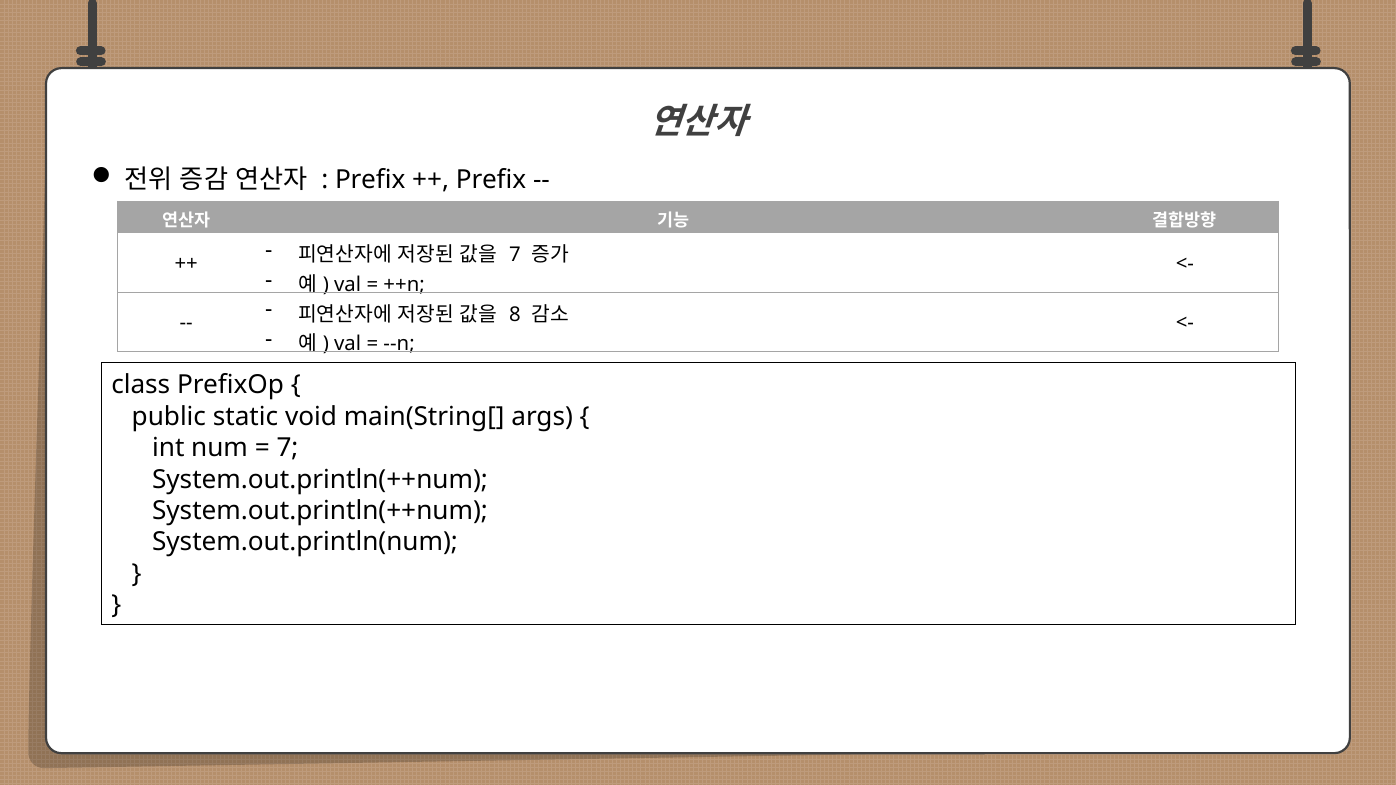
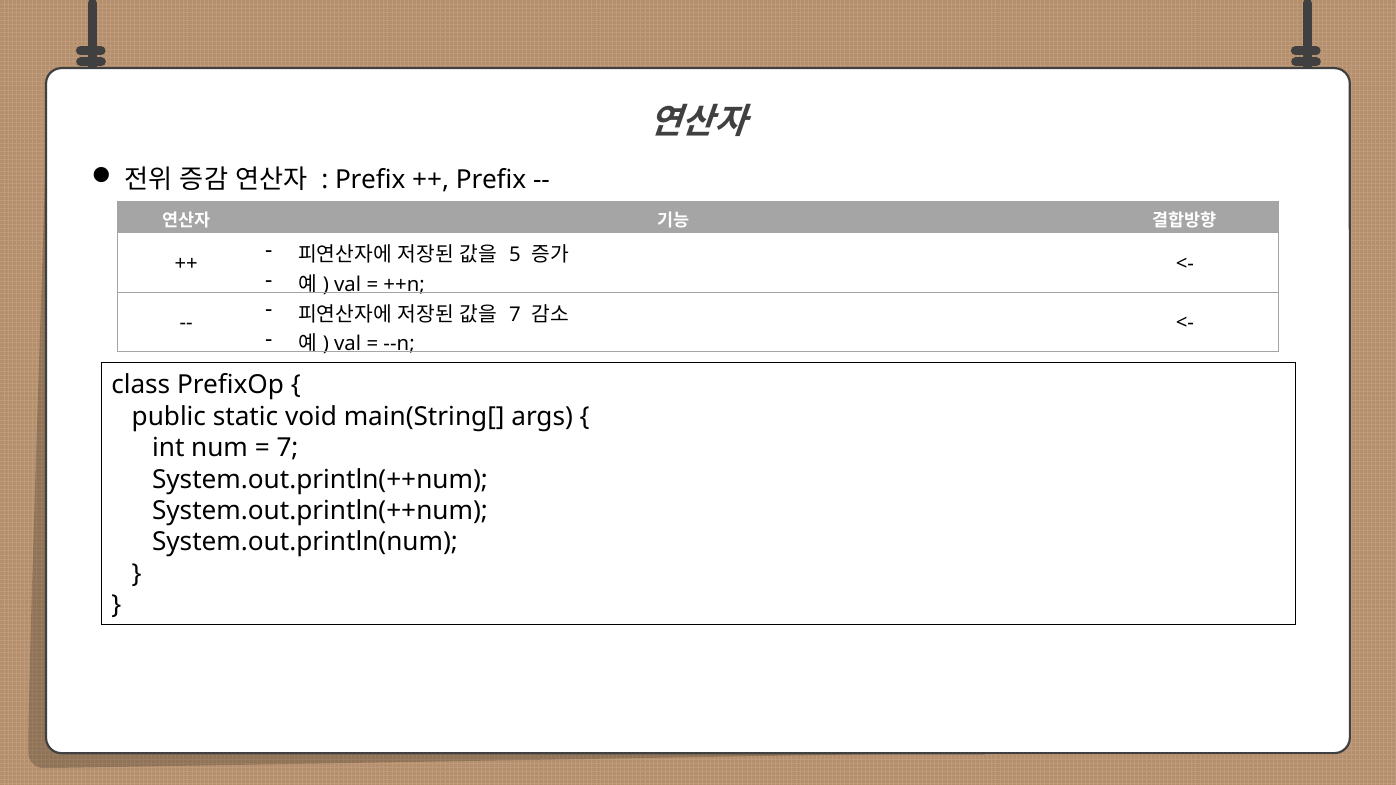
7: 7 -> 5 (515, 255)
8: 8 -> 7 (515, 314)
